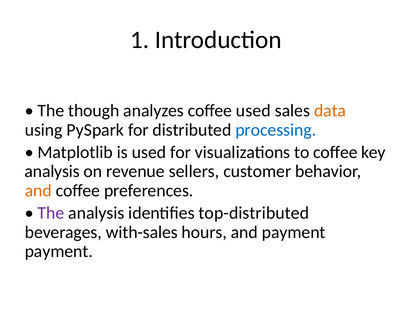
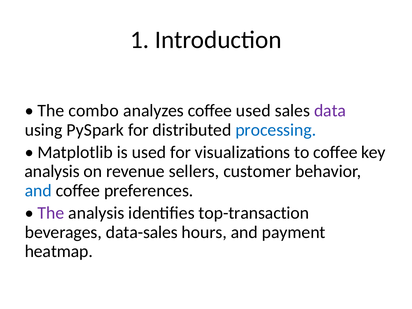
though: though -> combo (94, 111)
data colour: orange -> purple (330, 111)
and colour: orange -> blue (38, 191)
top-distributed: top-distributed -> top-transaction (254, 213)
with-sales: with-sales -> data-sales (142, 232)
payment: payment -> heatmap (59, 251)
